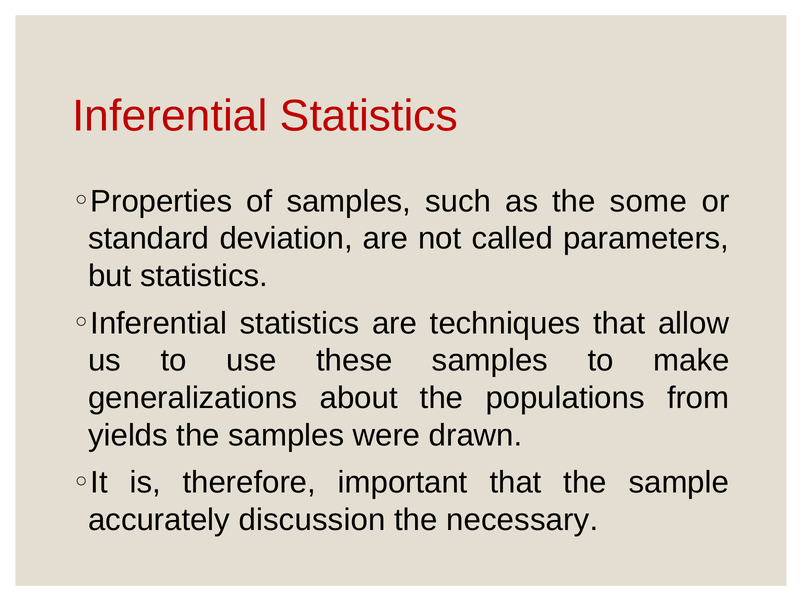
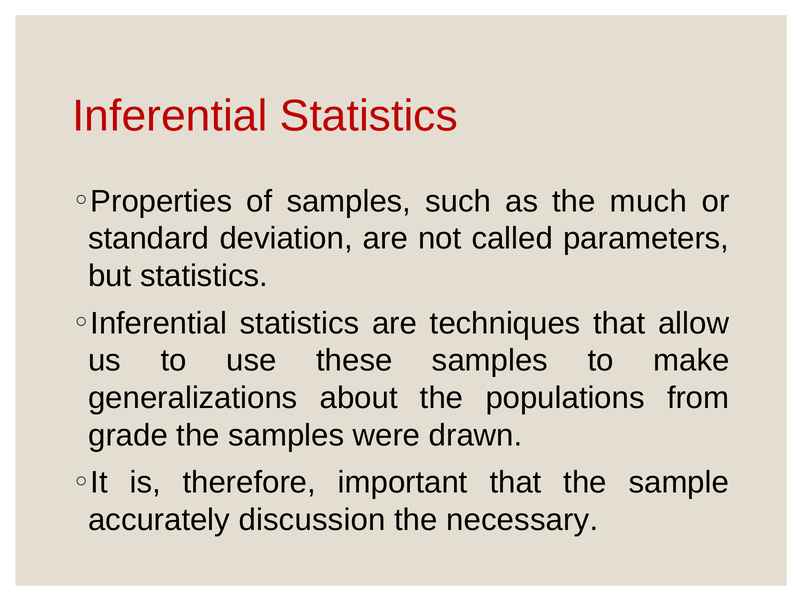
some: some -> much (648, 202)
yields: yields -> grade (128, 436)
